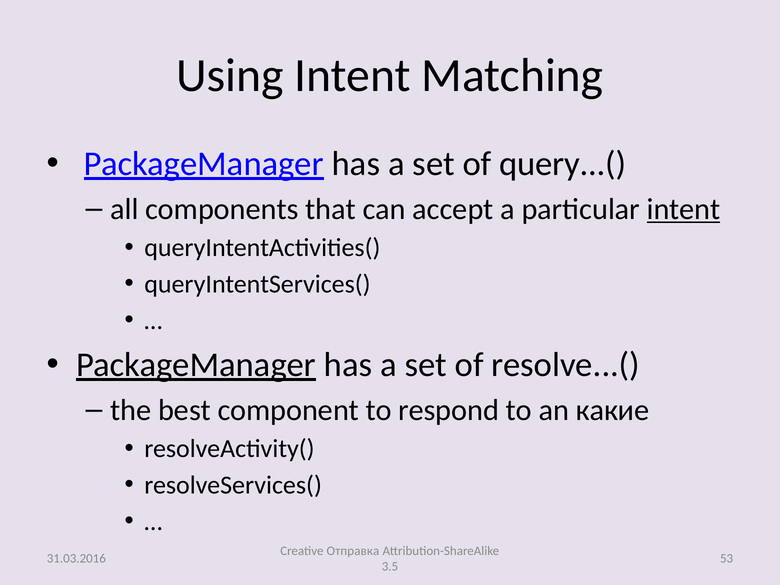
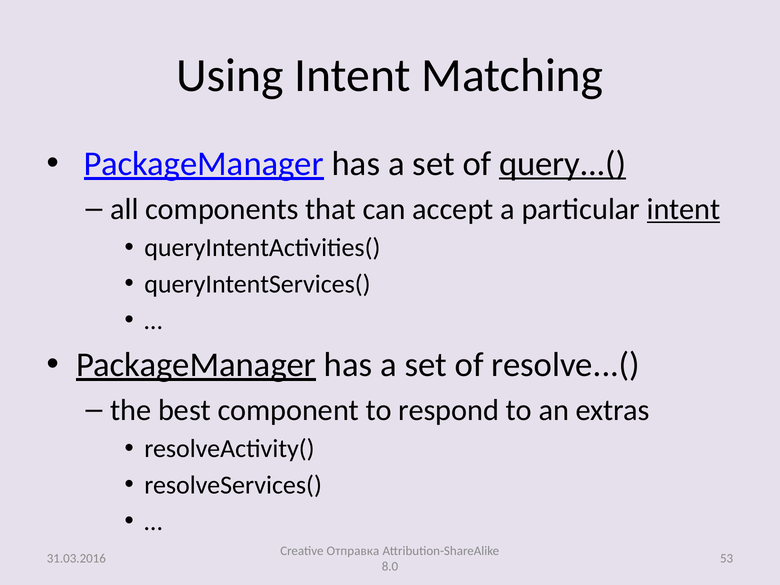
query...( underline: none -> present (563, 164)
какие: какие -> extras (613, 410)
3.5: 3.5 -> 8.0 (390, 566)
